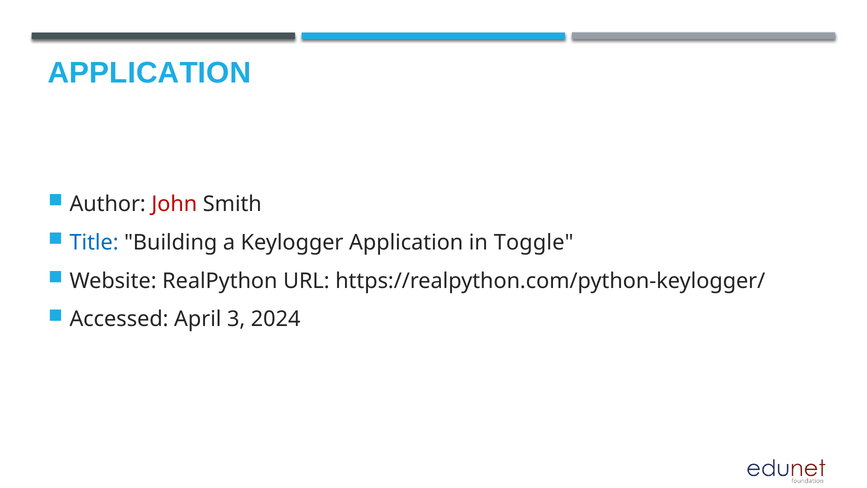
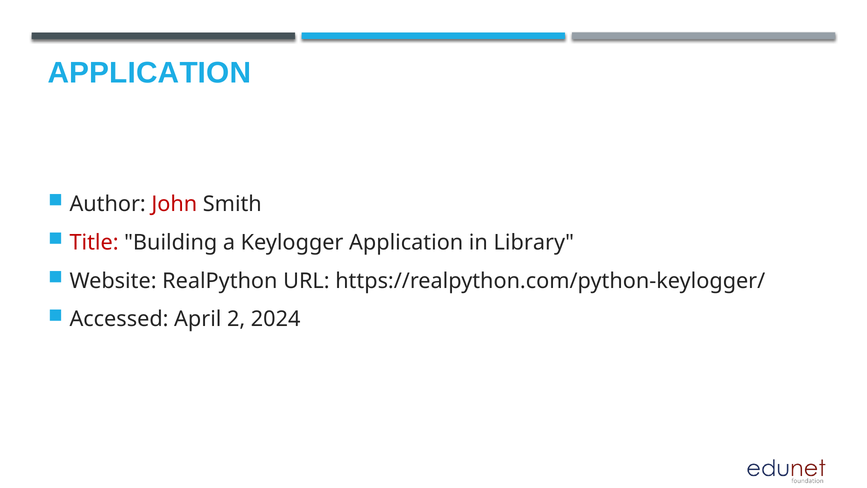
Title colour: blue -> red (94, 242)
Toggle: Toggle -> Library (534, 242)
3: 3 -> 2 (236, 319)
